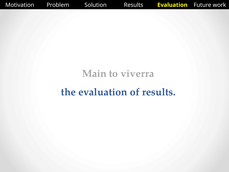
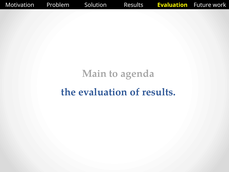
viverra: viverra -> agenda (137, 74)
